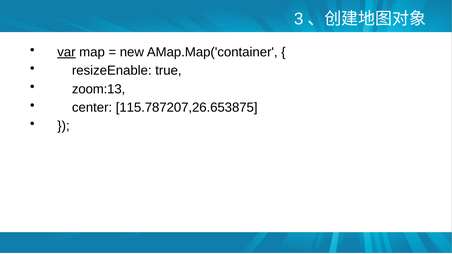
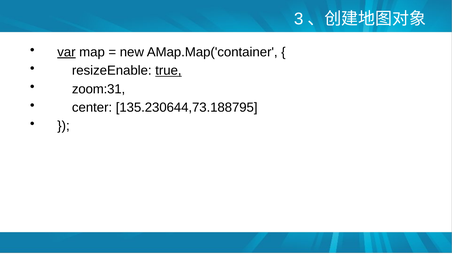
true underline: none -> present (168, 71)
zoom:13: zoom:13 -> zoom:31 (99, 89)
115.787207,26.653875: 115.787207,26.653875 -> 135.230644,73.188795 (187, 108)
